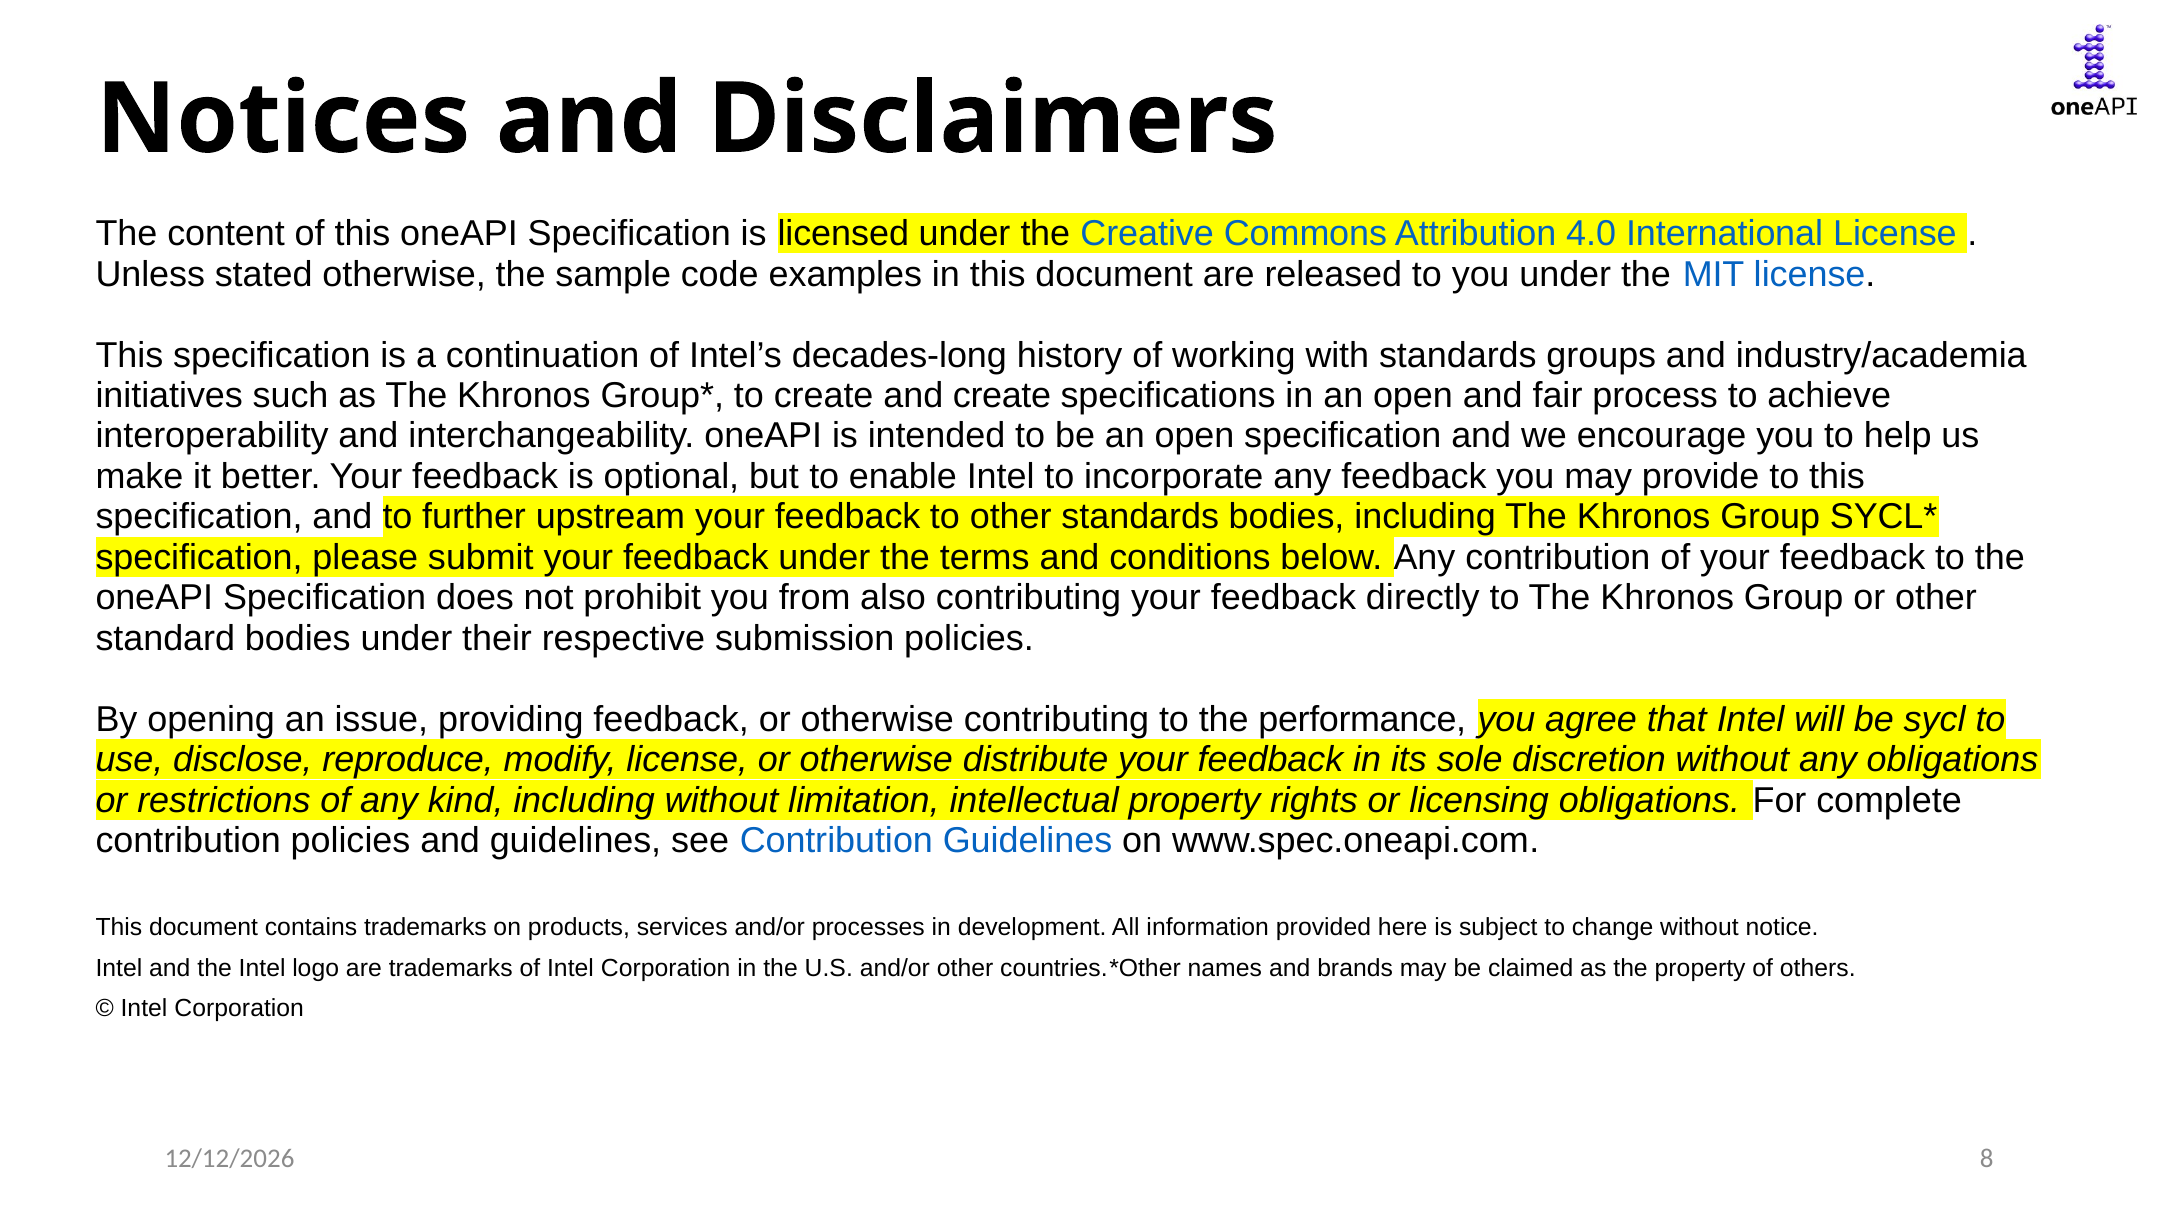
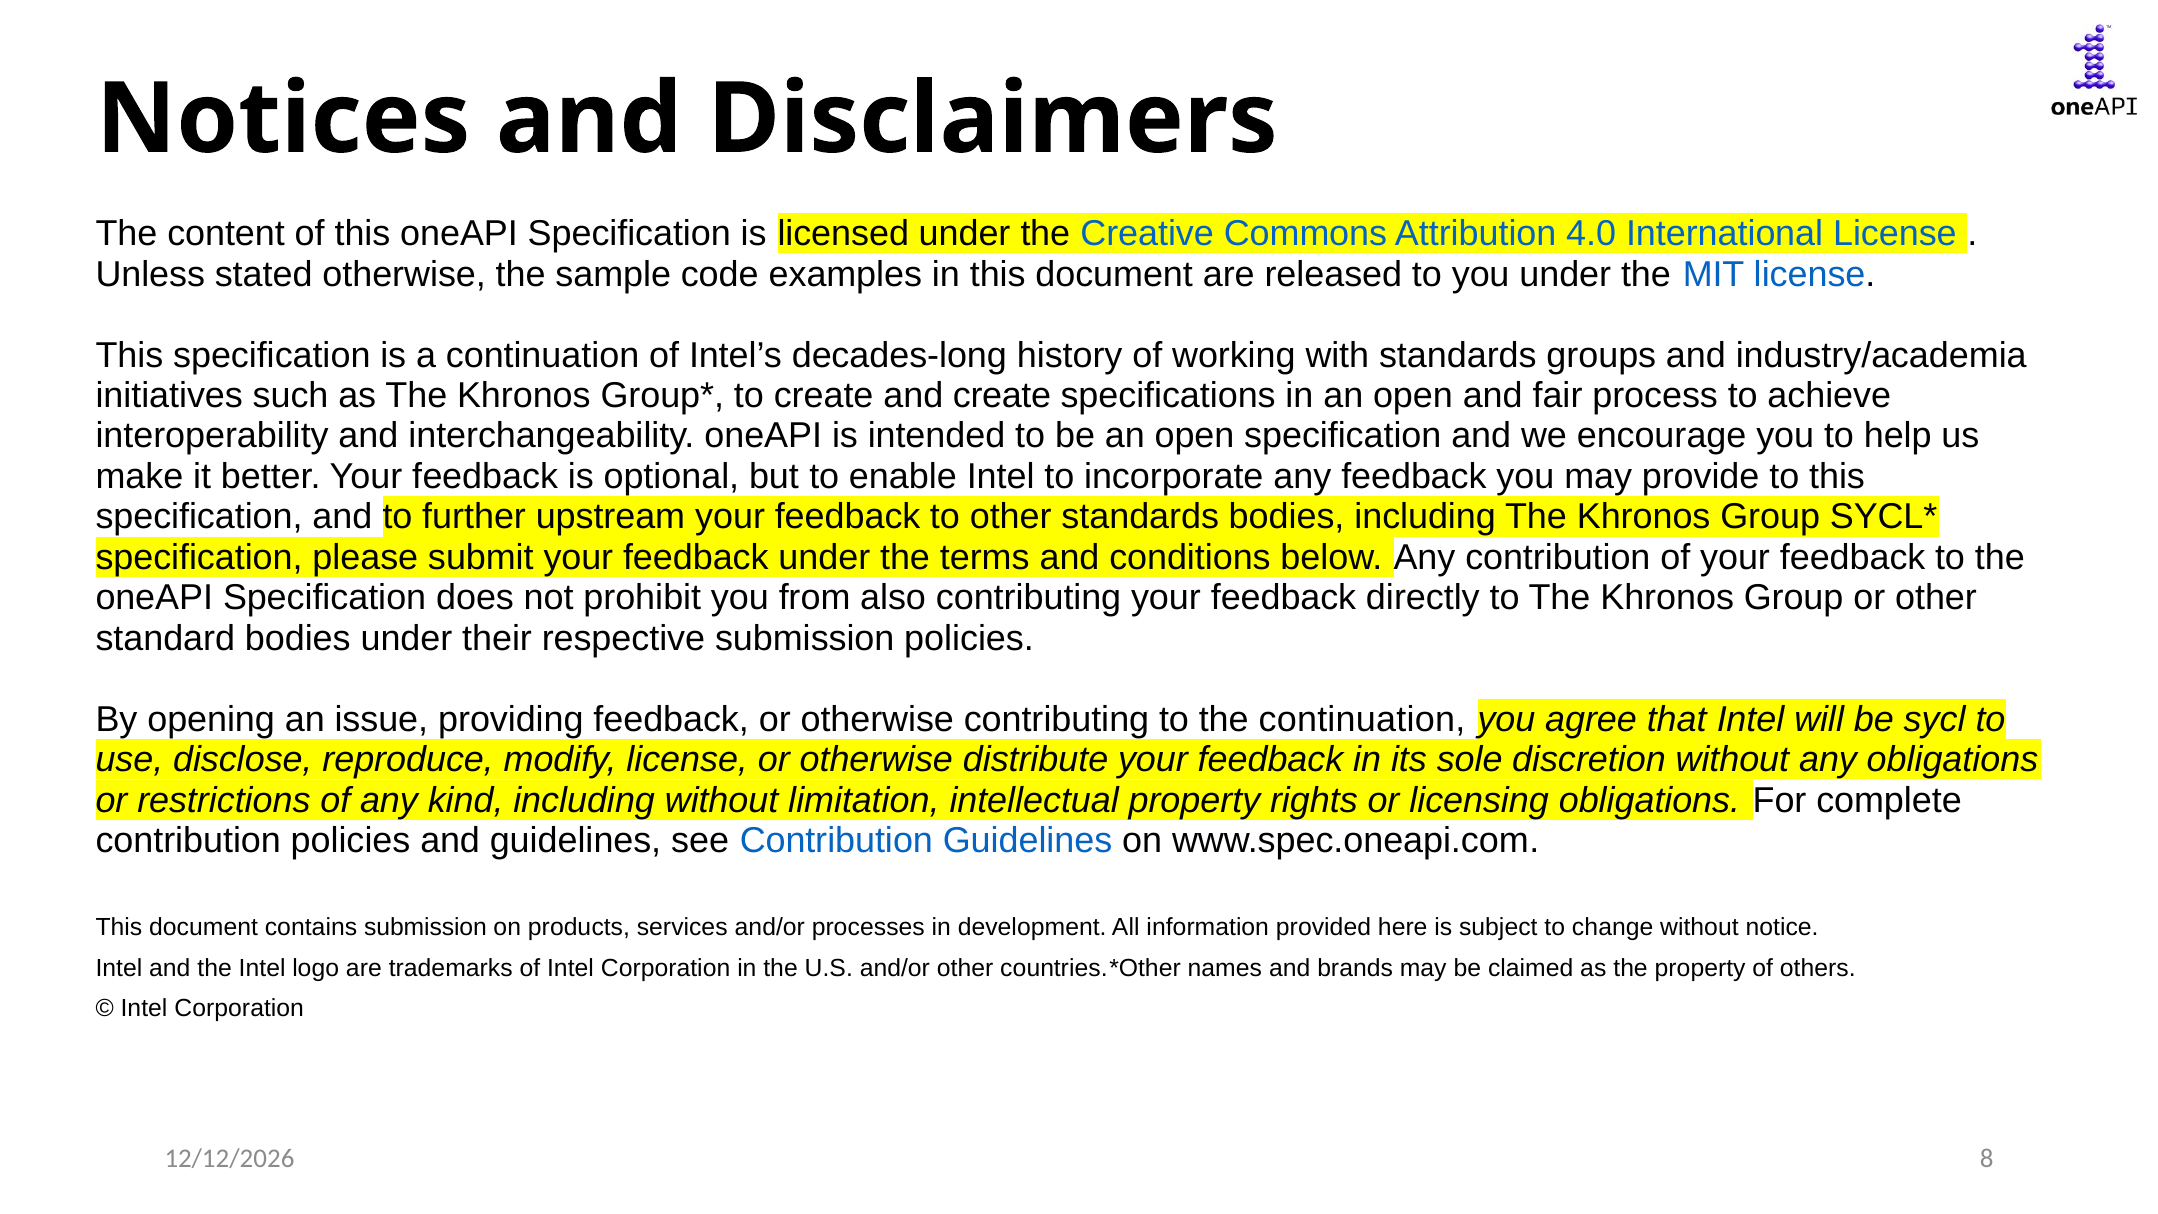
the performance: performance -> continuation (1362, 719)
contains trademarks: trademarks -> submission (426, 928)
